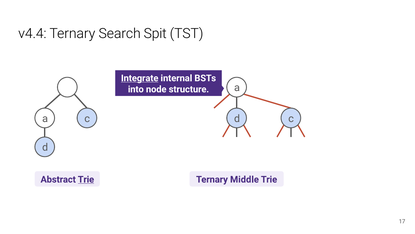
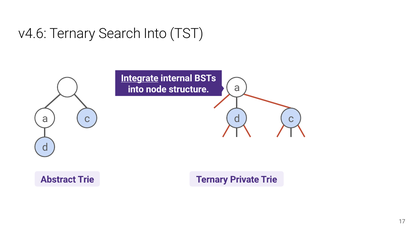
v4.4: v4.4 -> v4.6 (32, 34)
Search Spit: Spit -> Into (155, 34)
Trie underline: present -> none (86, 179)
Middle: Middle -> Private (245, 179)
